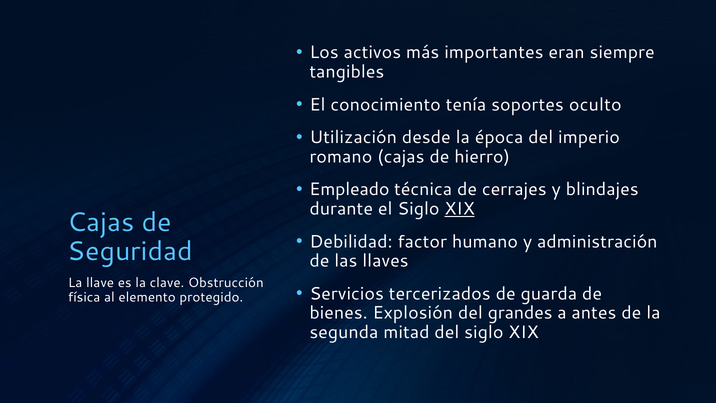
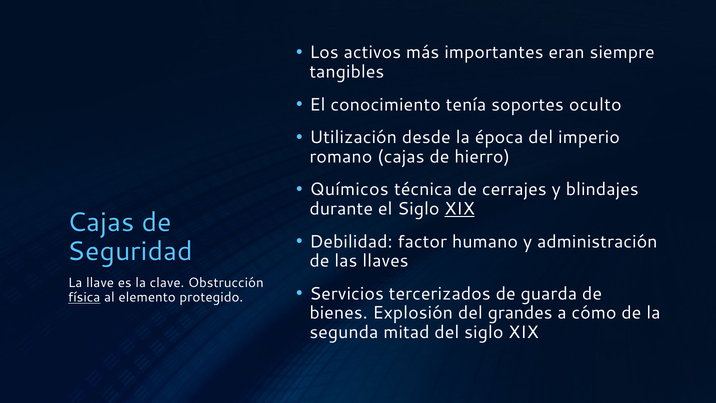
Empleado: Empleado -> Químicos (349, 189)
física underline: none -> present (84, 297)
antes: antes -> cómo (594, 313)
